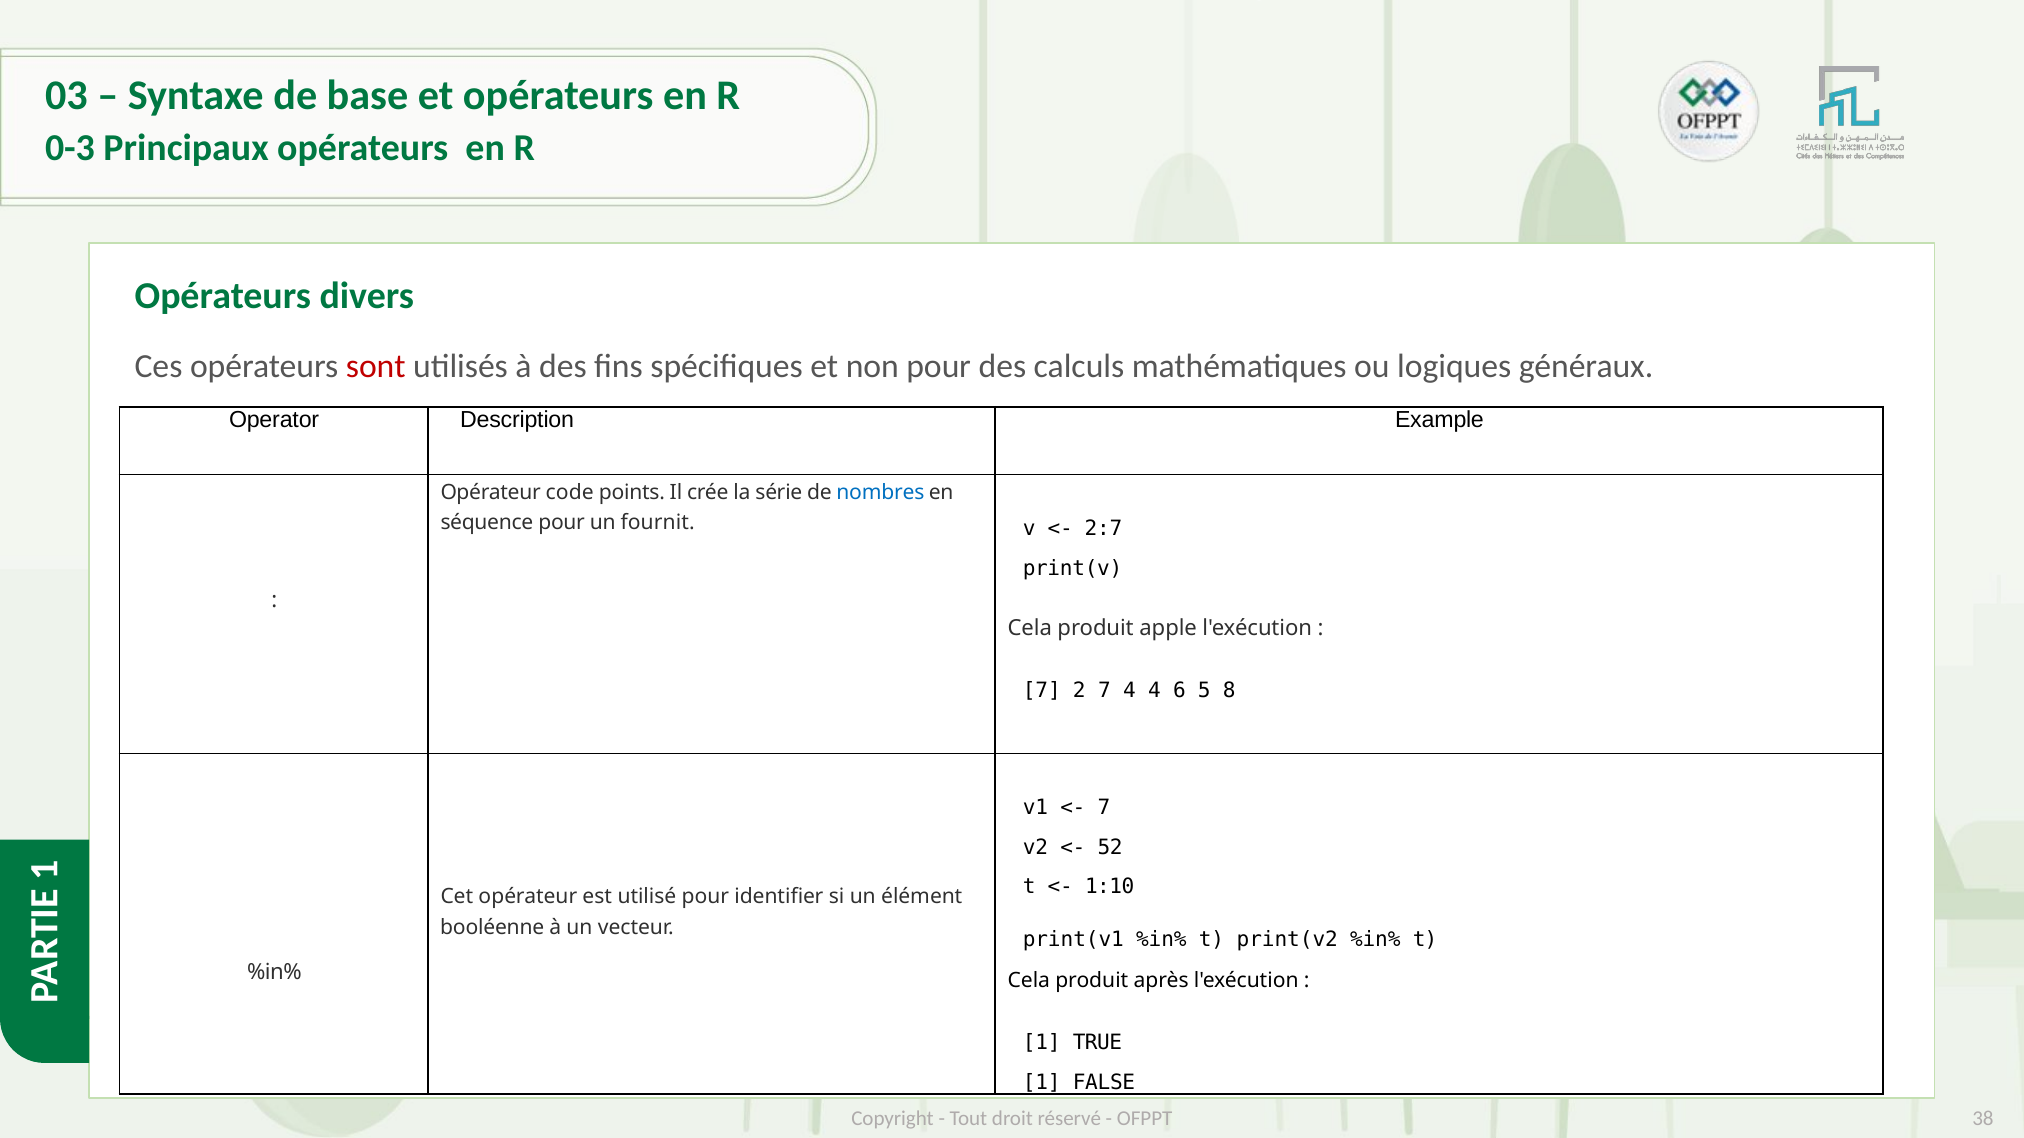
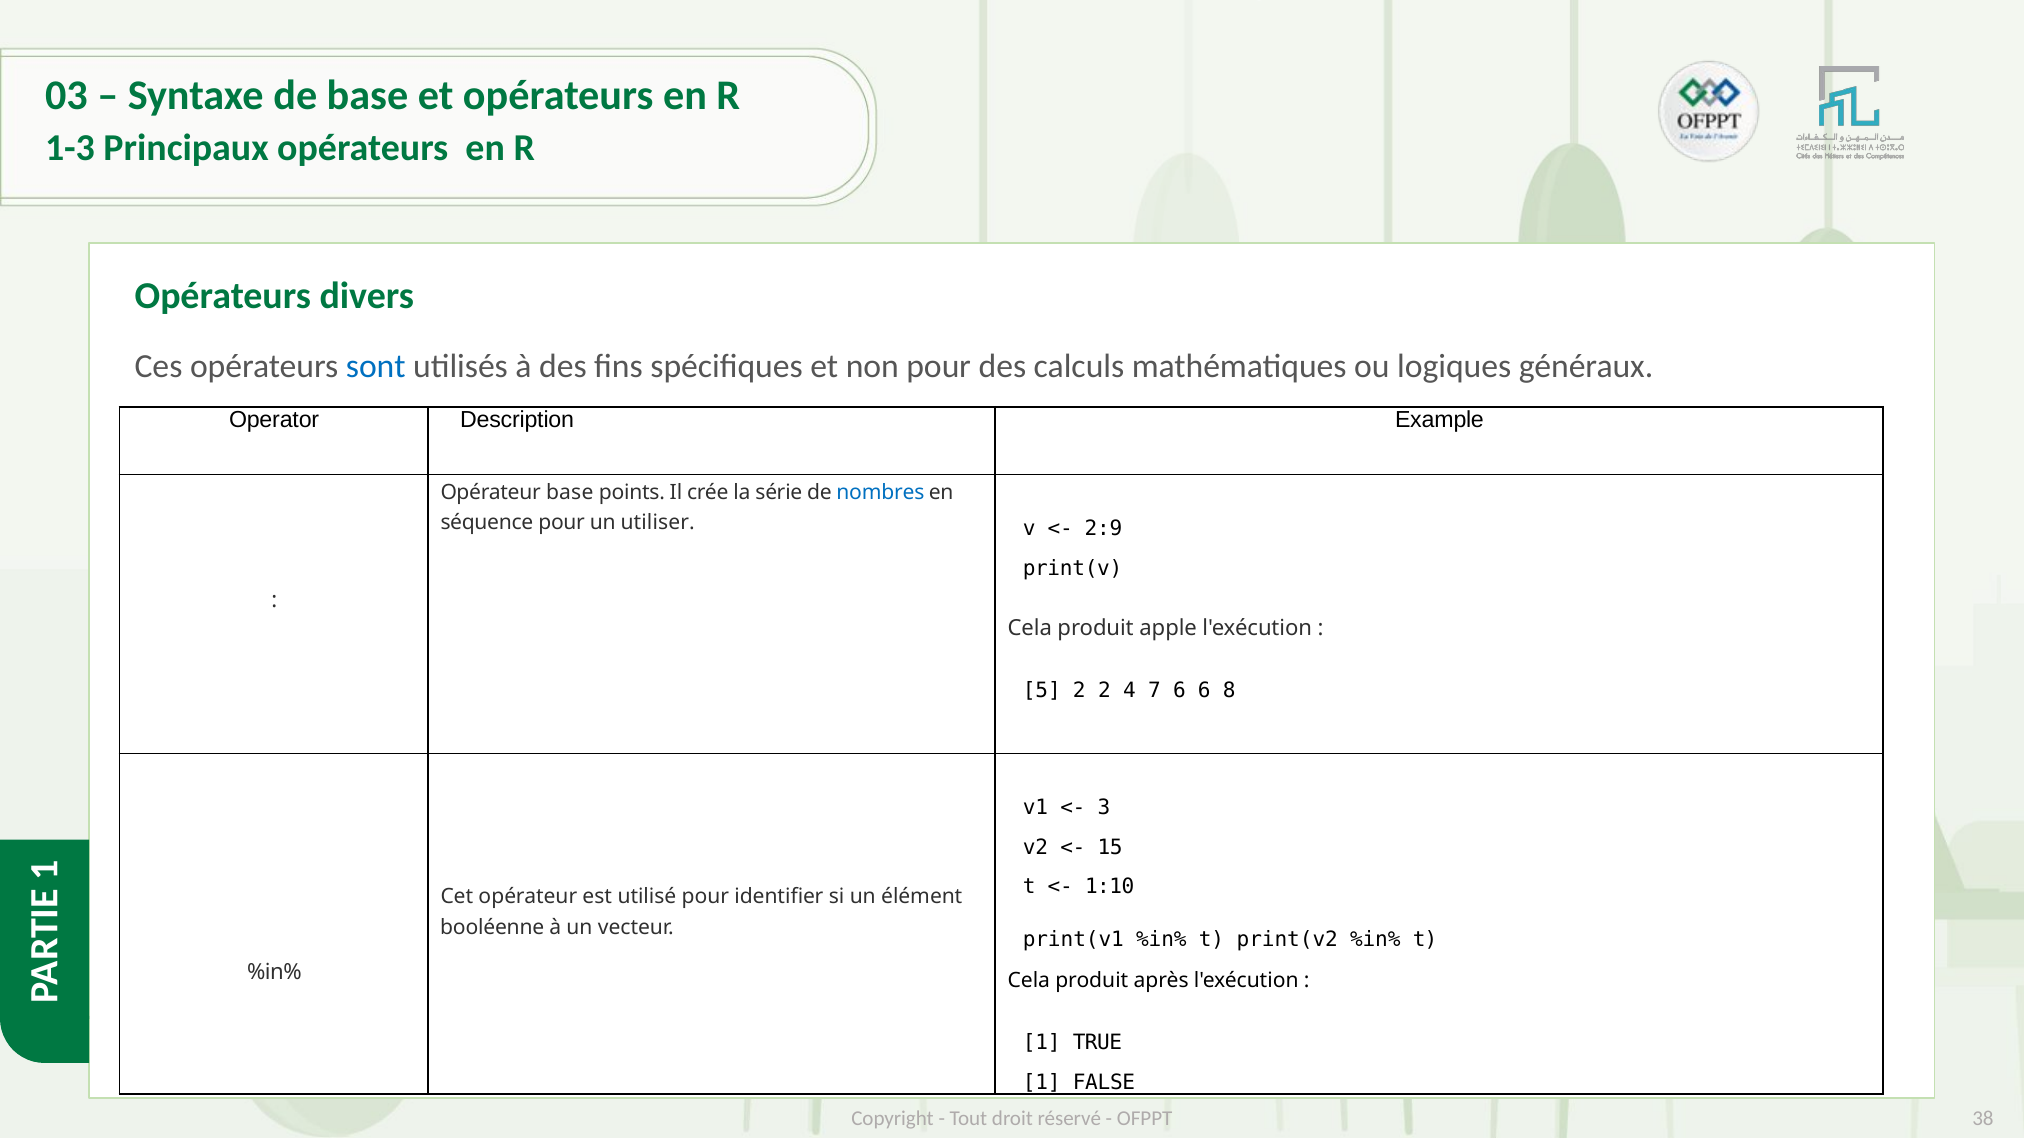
0-3: 0-3 -> 1-3 (70, 148)
sont colour: red -> blue (376, 366)
Opérateur code: code -> base (570, 492)
fournit: fournit -> utiliser (658, 523)
2:7: 2:7 -> 2:9 (1103, 529)
7: 7 -> 5 (1042, 691)
2 7: 7 -> 2 (1104, 691)
4 4: 4 -> 7 (1154, 691)
6 5: 5 -> 6 (1204, 691)
7: 7 -> 3 (1104, 808)
52: 52 -> 15 (1110, 847)
